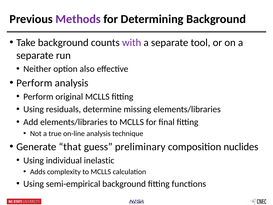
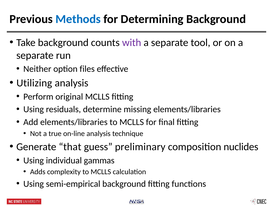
Methods colour: purple -> blue (78, 19)
also: also -> files (87, 69)
Perform: Perform -> Utilizing (34, 83)
inelastic: inelastic -> gammas (99, 160)
